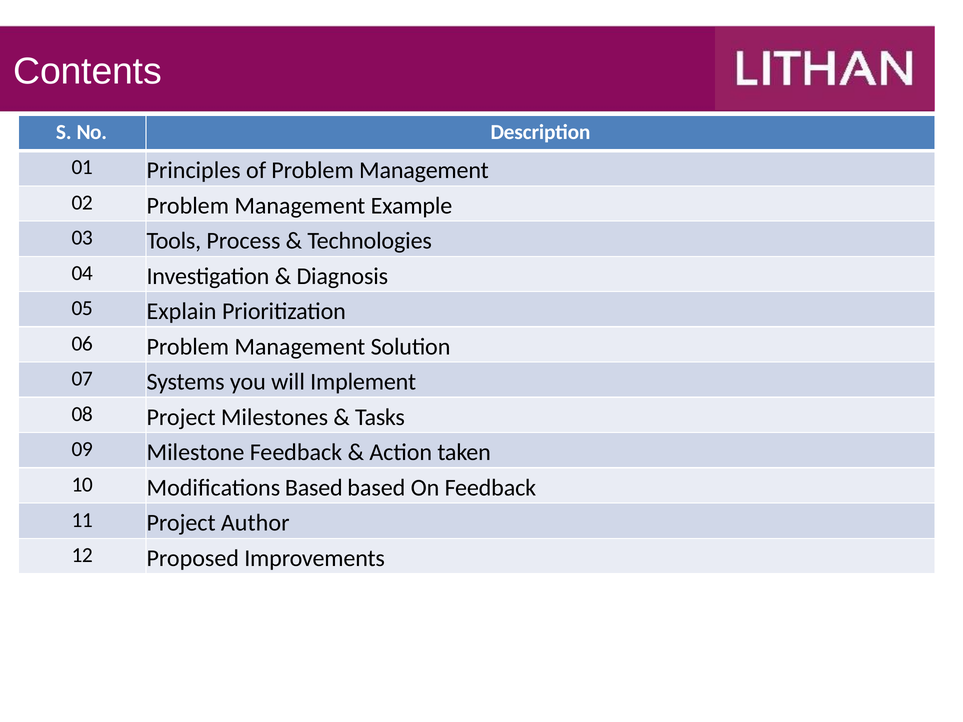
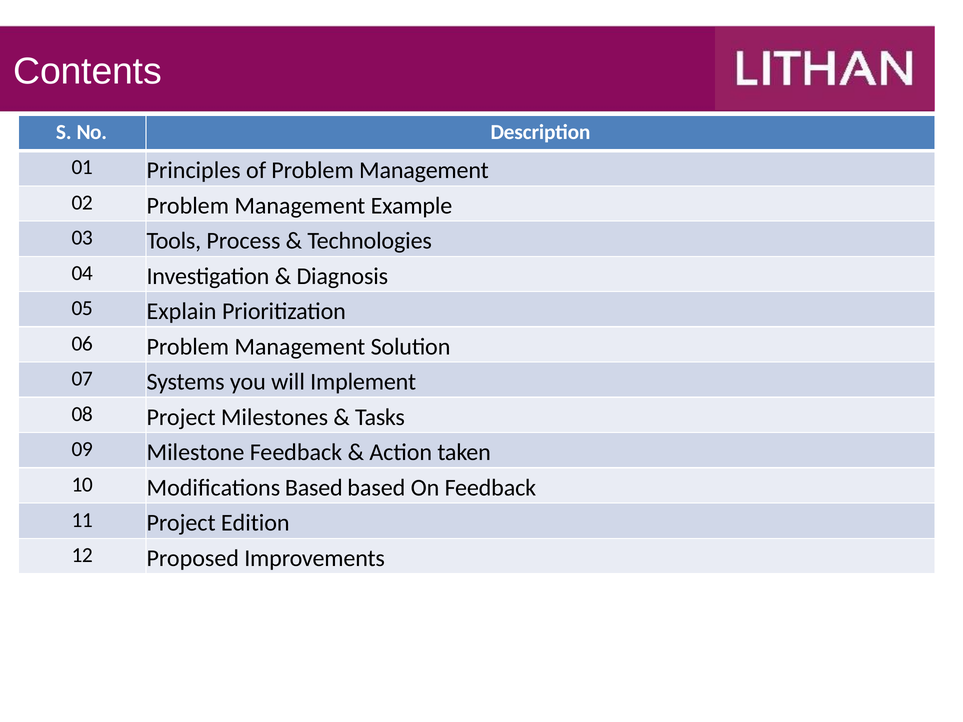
Author: Author -> Edition (255, 523)
